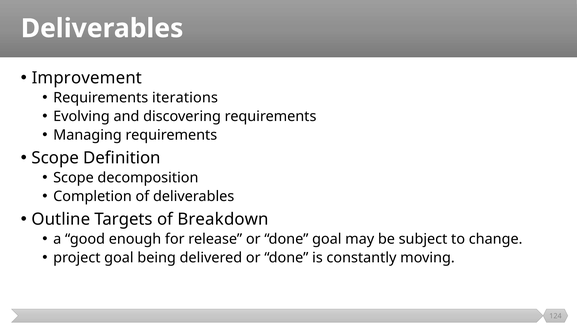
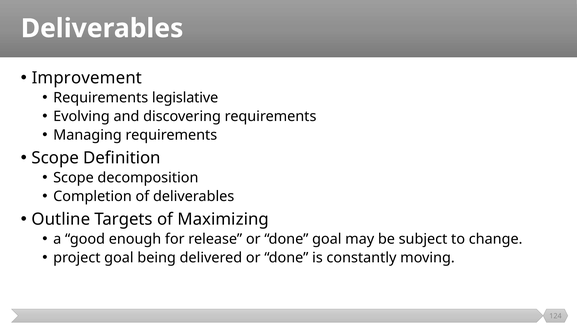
iterations: iterations -> legislative (185, 98)
Breakdown: Breakdown -> Maximizing (223, 219)
